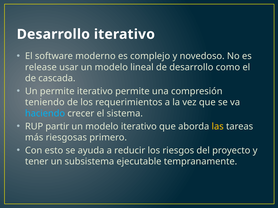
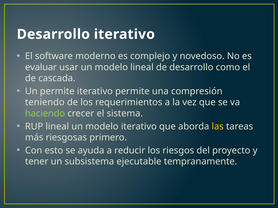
release: release -> evaluar (41, 67)
haciendo colour: light blue -> light green (45, 114)
RUP partir: partir -> lineal (57, 127)
